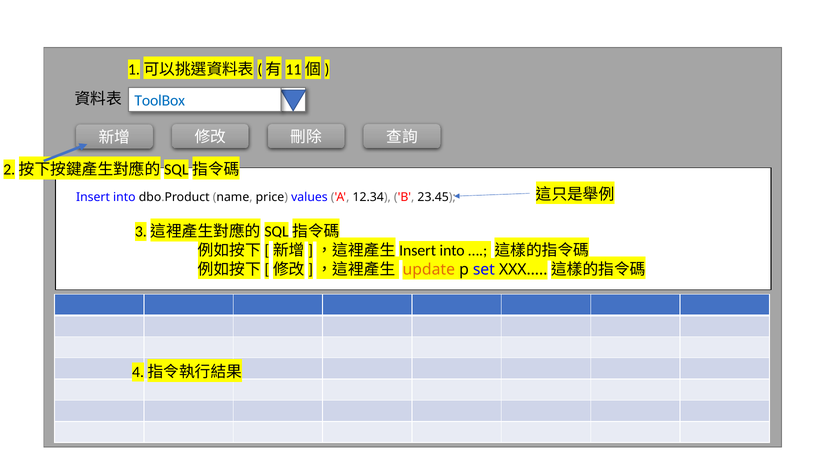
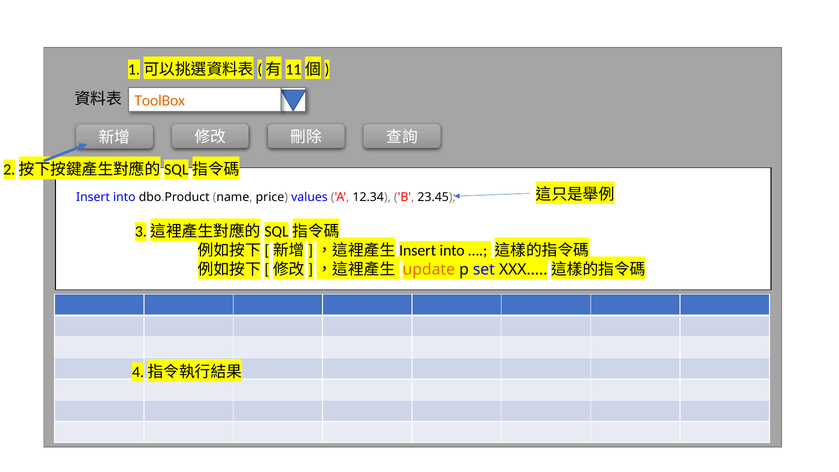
ToolBox colour: blue -> orange (160, 101)
